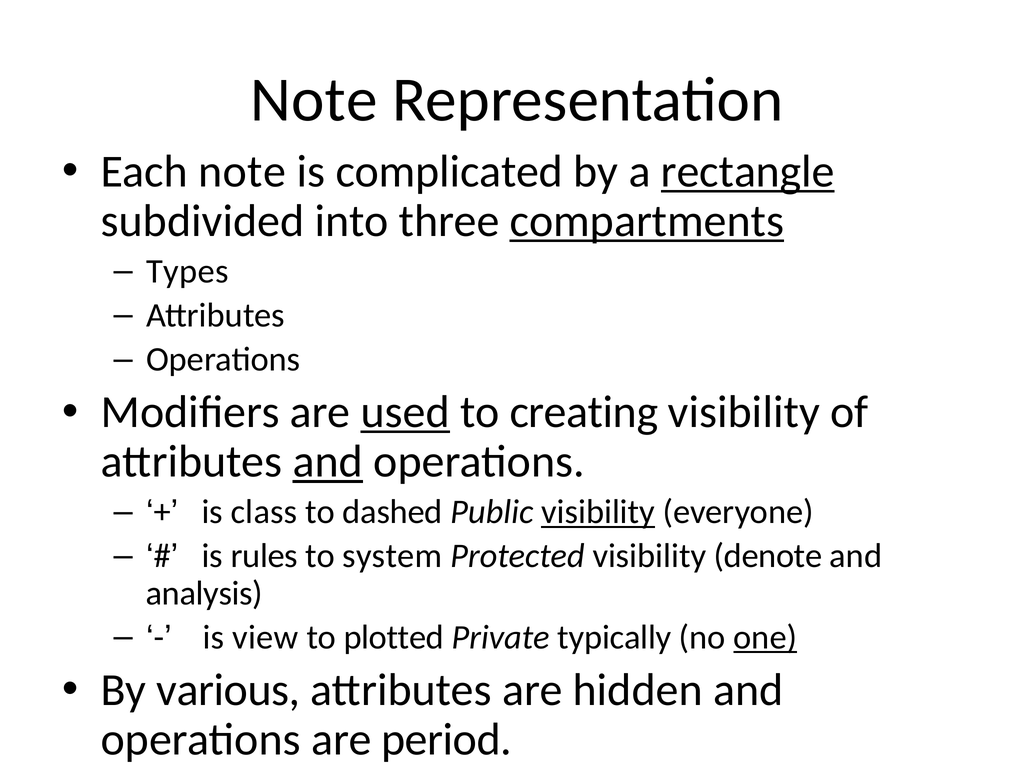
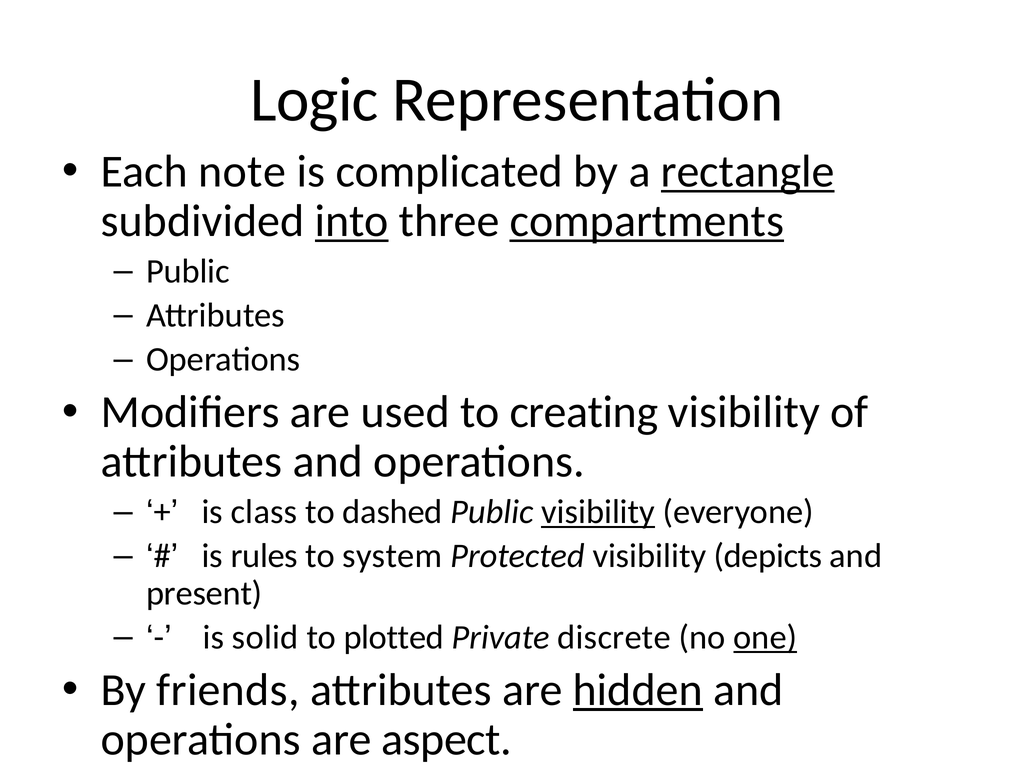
Note: Note -> Logic (314, 100)
into underline: none -> present (352, 221)
Types: Types -> Public (188, 272)
used underline: present -> none (405, 412)
and underline: present -> none (328, 462)
denote: denote -> depicts (768, 556)
analysis: analysis -> present (204, 594)
view: view -> solid (265, 638)
typically: typically -> discrete (614, 638)
various: various -> friends (228, 690)
hidden underline: none -> present (638, 690)
period: period -> aspect (447, 740)
